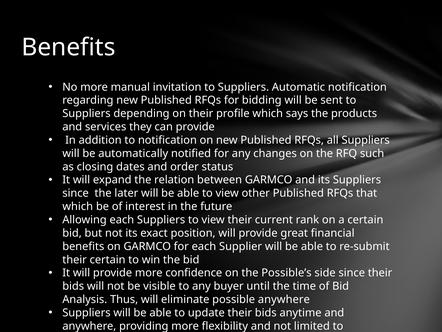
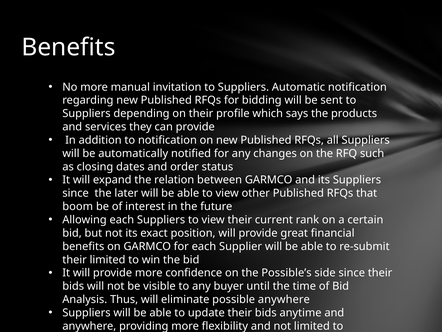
which: which -> boom (78, 206)
their certain: certain -> limited (108, 259)
